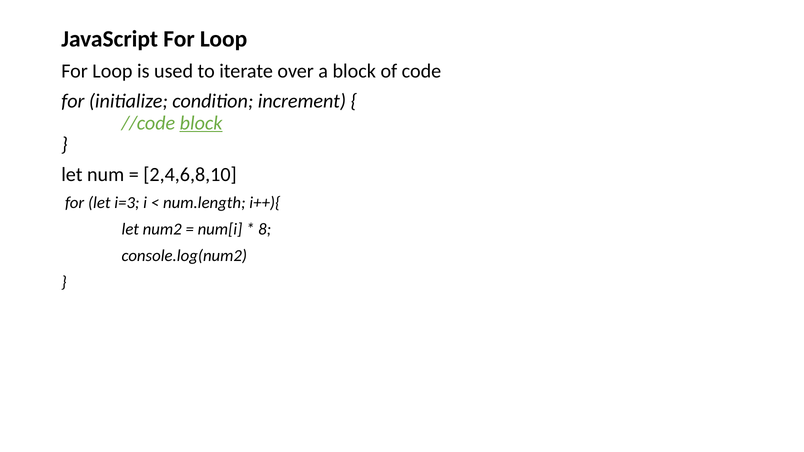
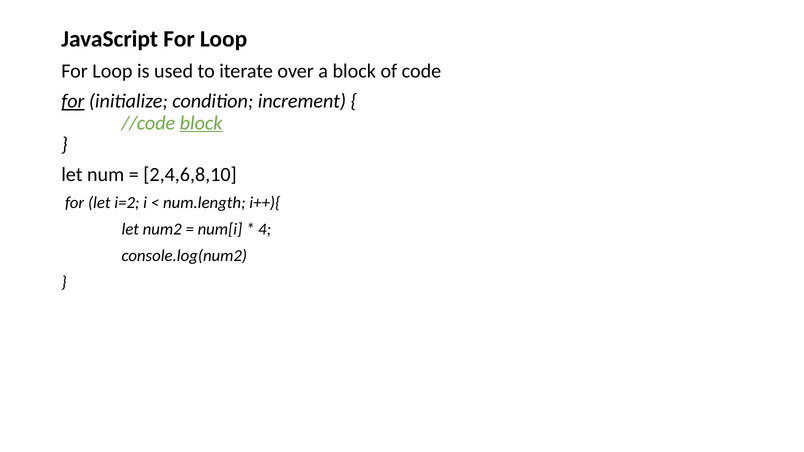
for underline: none -> present (73, 101)
i=3: i=3 -> i=2 (127, 203)
8: 8 -> 4 (265, 230)
